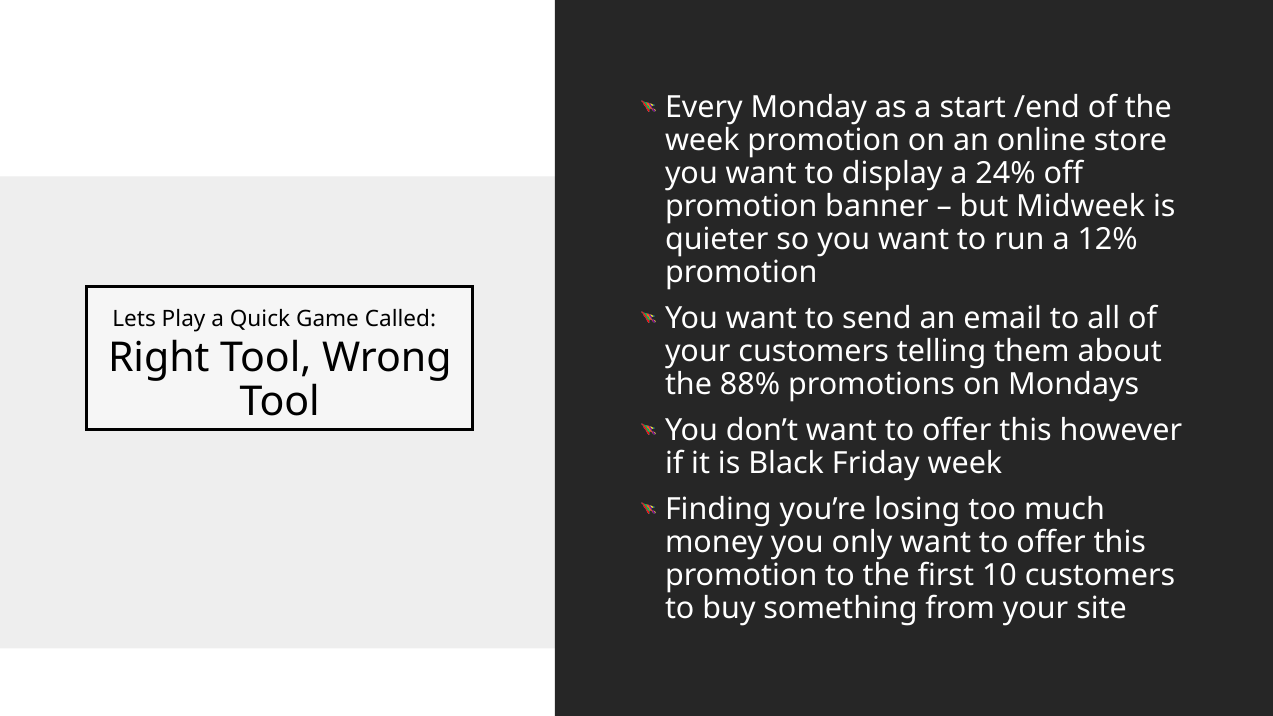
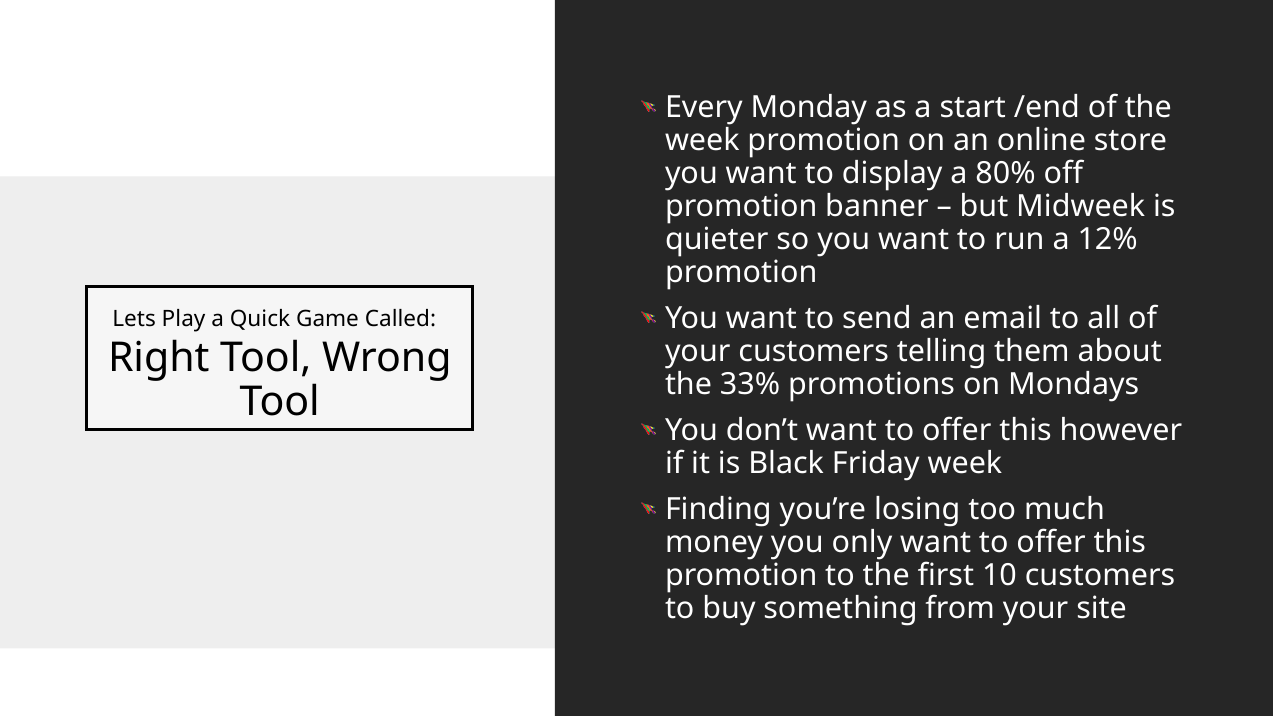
24%: 24% -> 80% (1005, 173)
88%: 88% -> 33% (750, 384)
